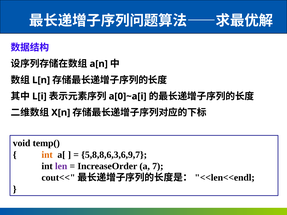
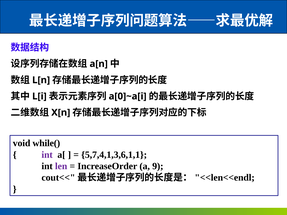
temp(: temp( -> while( (46, 143)
int colour: orange -> purple (47, 155)
5,8,8,6,3,6,9,7: 5,8,8,6,3,6,9,7 -> 5,7,4,1,3,6,1,1 (114, 155)
7: 7 -> 9 (158, 166)
